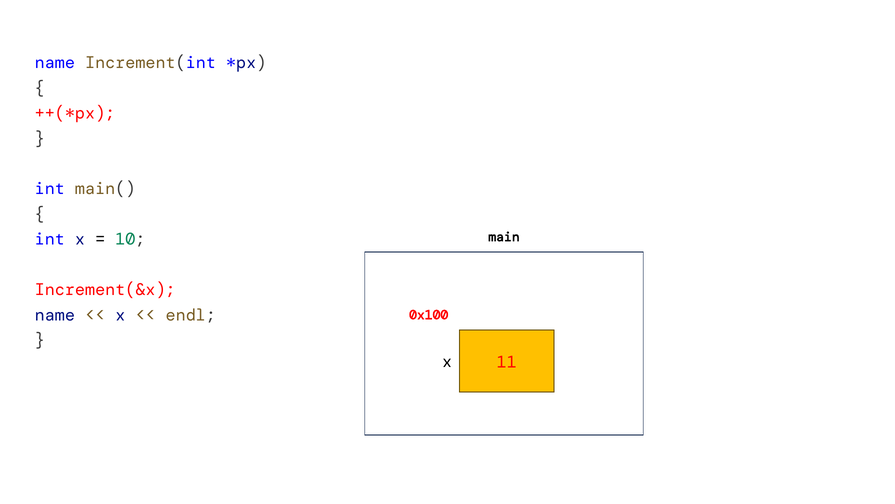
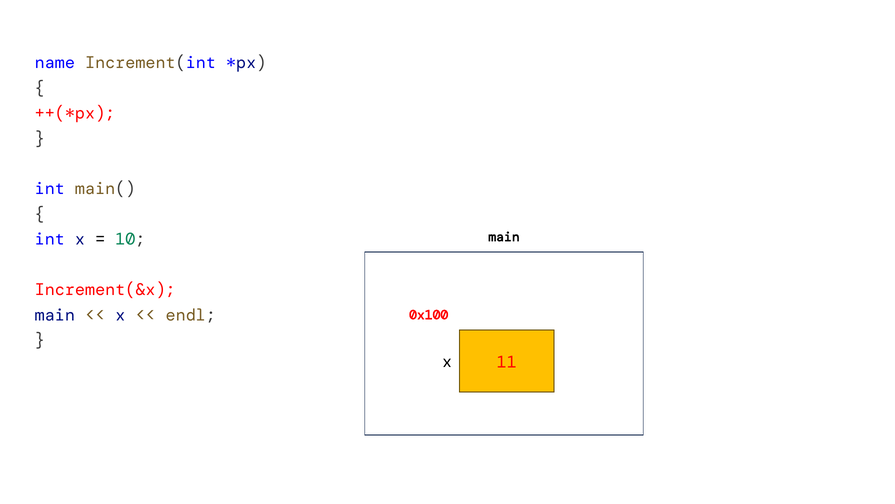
name: name -> main (55, 315)
